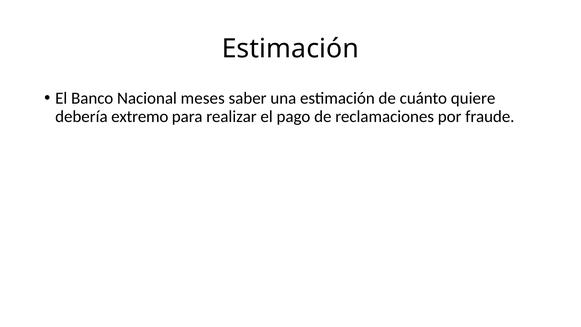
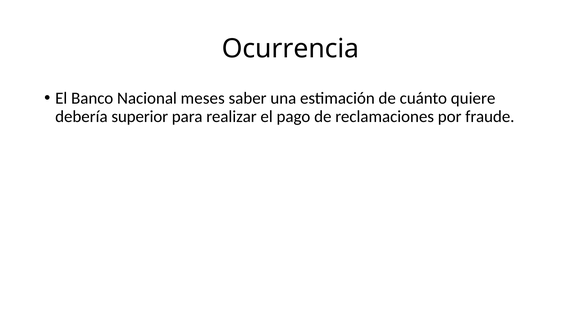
Estimación: Estimación -> Ocurrencia (290, 49)
extremo: extremo -> superior (140, 117)
